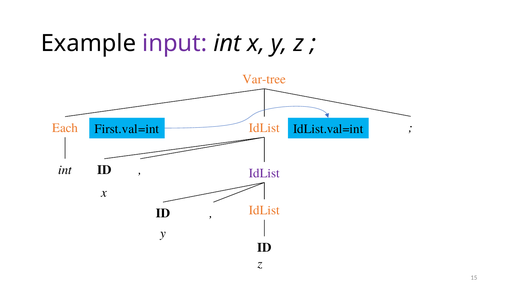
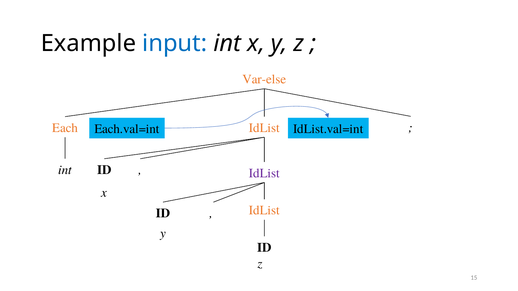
input colour: purple -> blue (175, 44)
Var-tree: Var-tree -> Var-else (264, 79)
First.val=int: First.val=int -> Each.val=int (127, 129)
